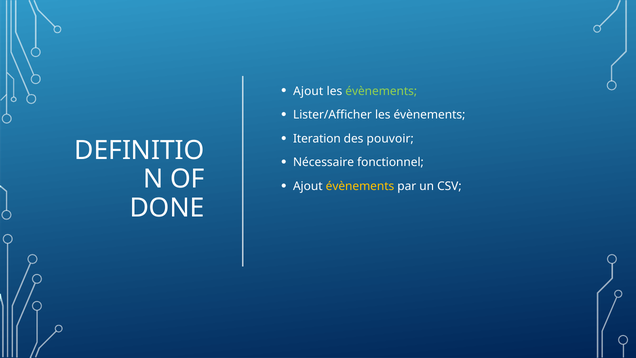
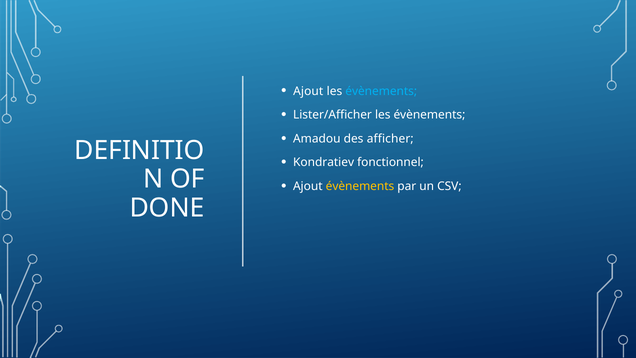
évènements colour: light green -> light blue (381, 91)
Iteration: Iteration -> Amadou (317, 139)
pouvoir: pouvoir -> afficher (390, 139)
Nécessaire: Nécessaire -> Kondratiev (324, 162)
